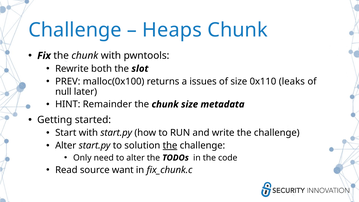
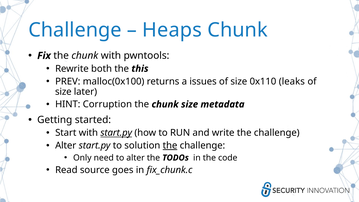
slot: slot -> this (140, 69)
null: null -> size (63, 92)
Remainder: Remainder -> Corruption (107, 104)
start.py underline: none -> present (116, 133)
want: want -> goes (123, 170)
